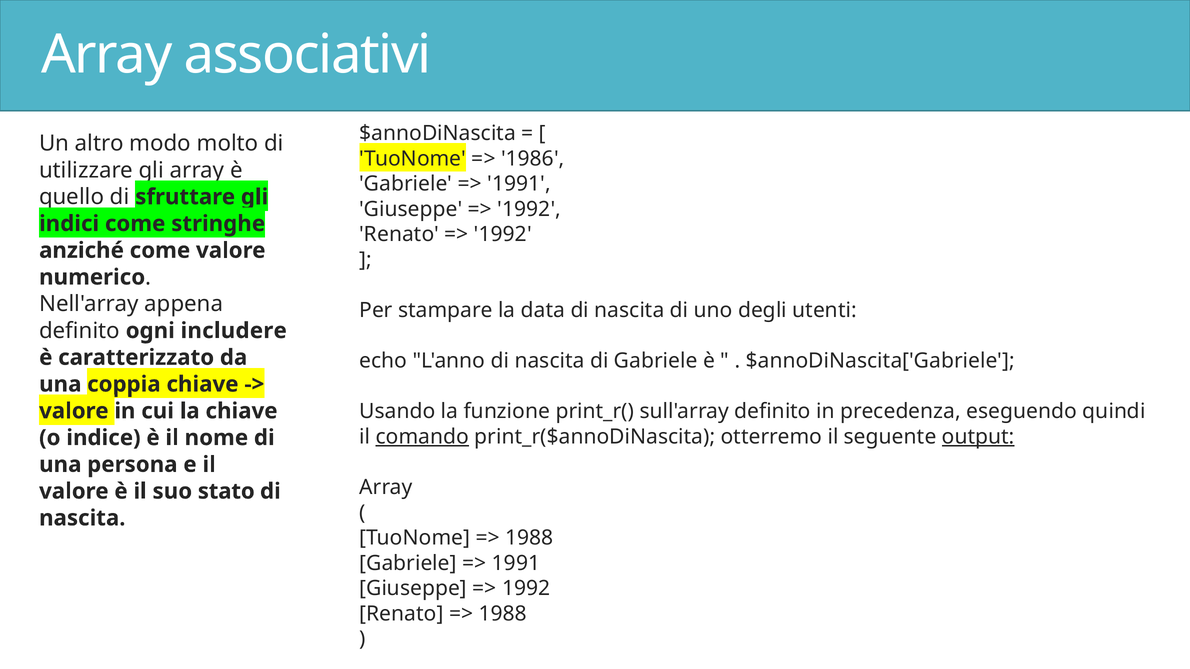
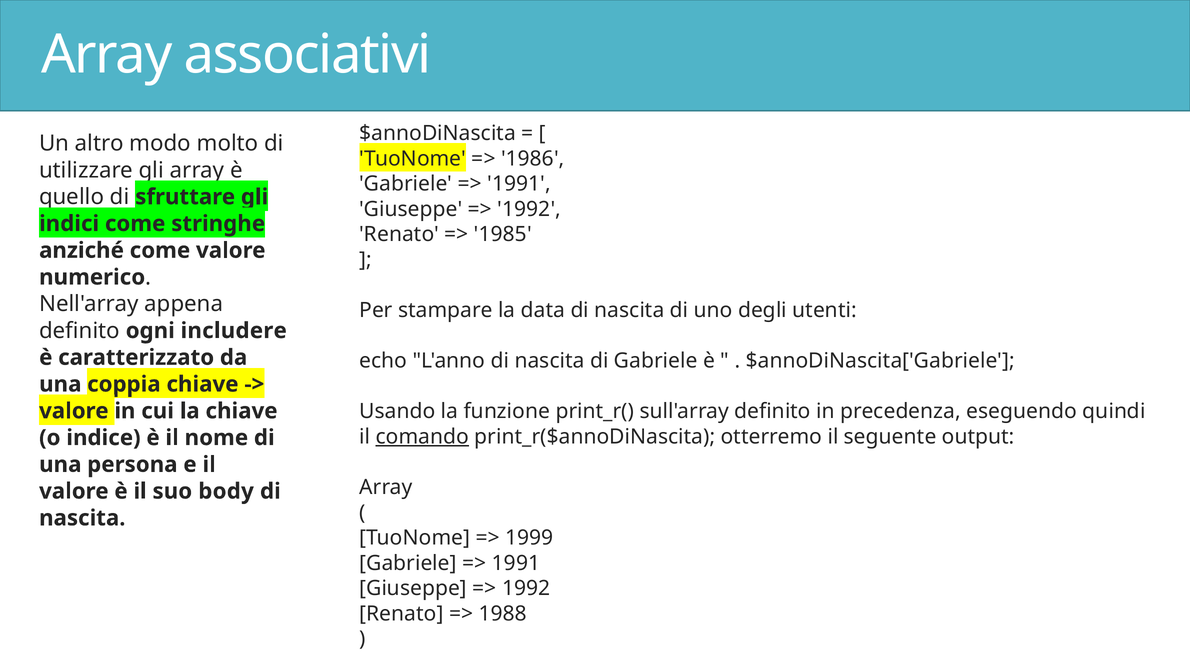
1992: 1992 -> 1985 (503, 235)
output underline: present -> none (978, 437)
stato: stato -> body (226, 492)
1988: 1988 -> 1999 (529, 538)
